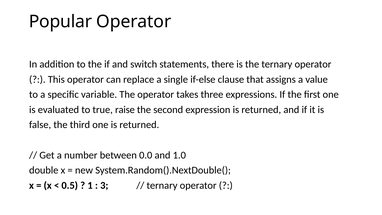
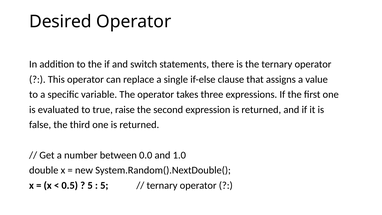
Popular: Popular -> Desired (60, 22)
1: 1 -> 5 (90, 185)
3: 3 -> 5 (104, 185)
